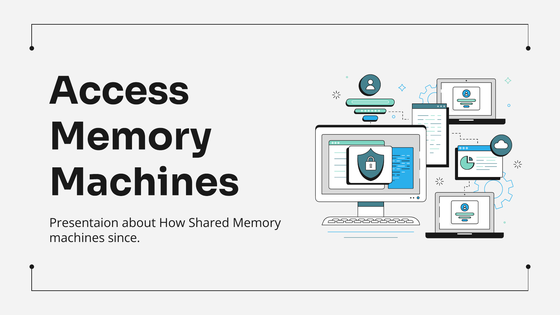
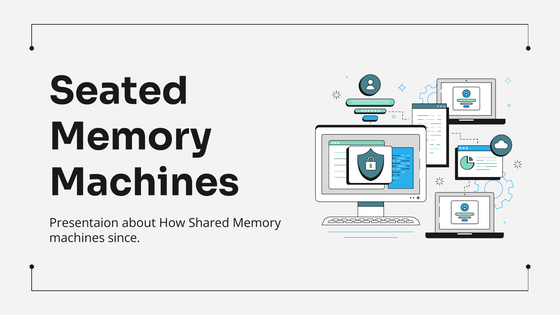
Access: Access -> Seated (119, 91)
